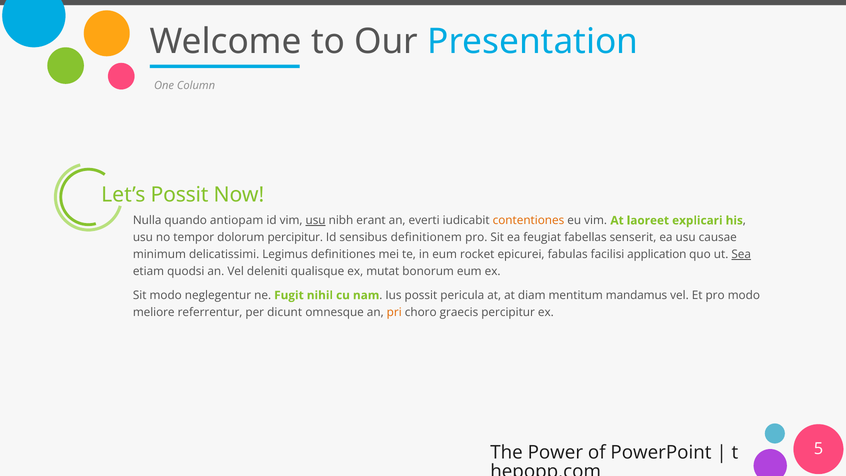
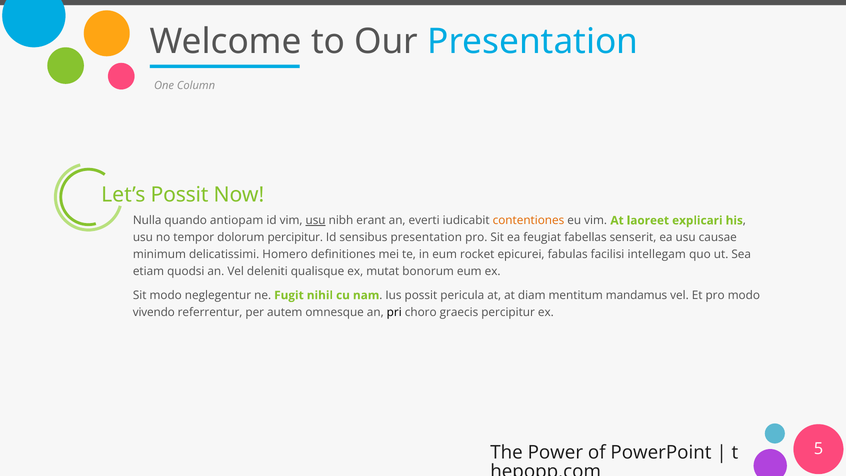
sensibus definitionem: definitionem -> presentation (426, 237)
Legimus: Legimus -> Homero (285, 254)
application: application -> intellegam (657, 254)
Sea underline: present -> none (741, 254)
meliore: meliore -> vivendo (154, 312)
dicunt: dicunt -> autem (285, 312)
pri colour: orange -> black (394, 312)
